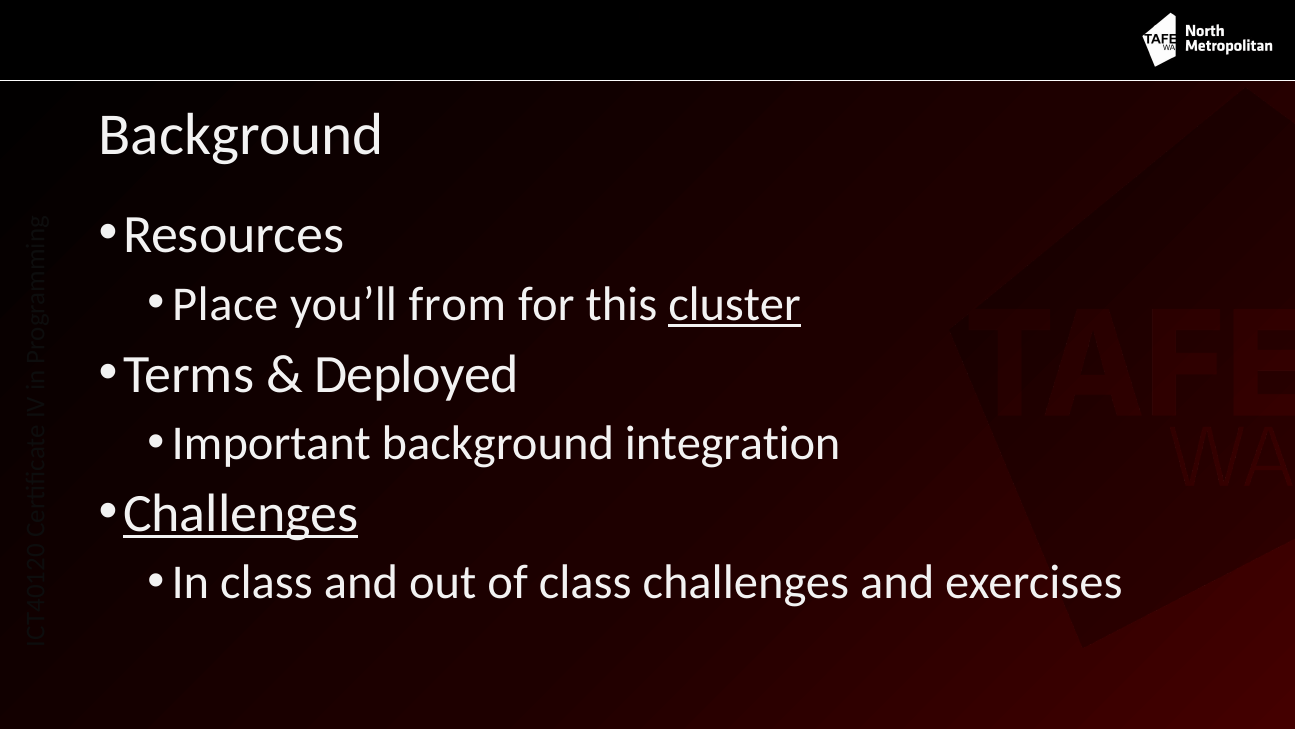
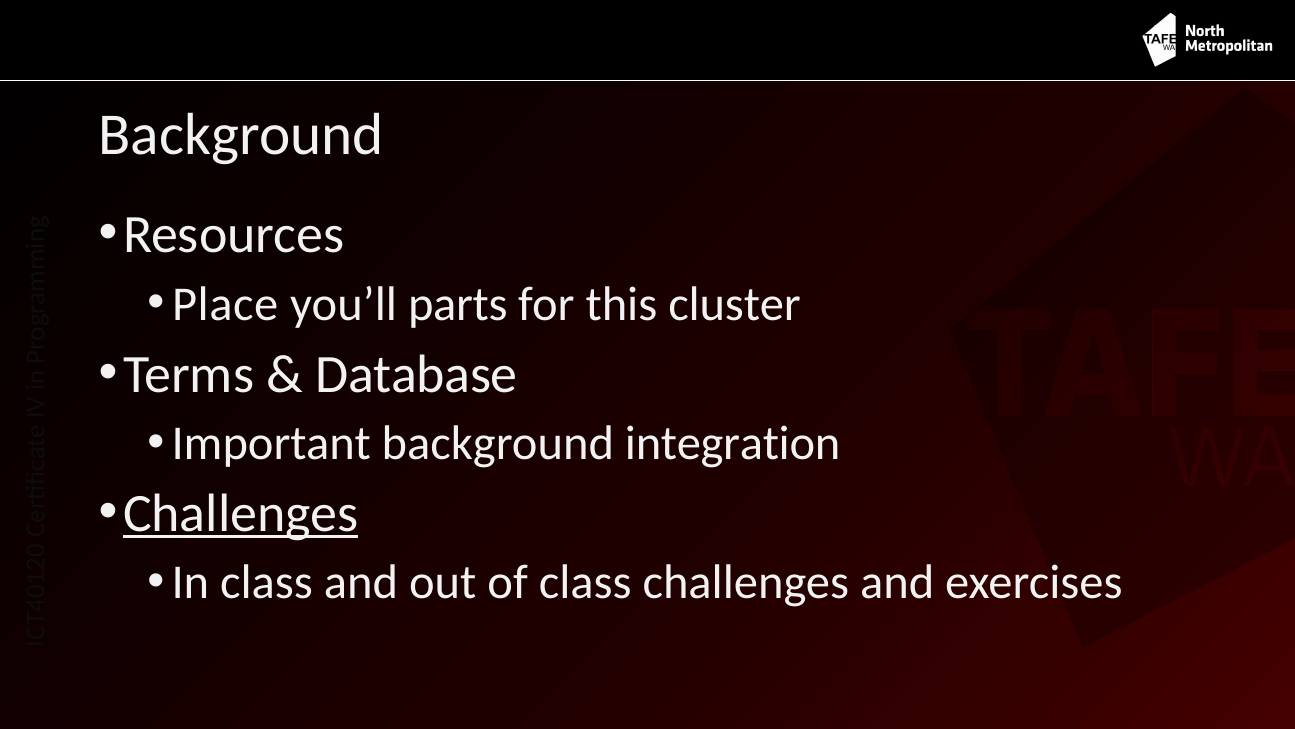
from: from -> parts (458, 304)
cluster underline: present -> none (735, 304)
Deployed: Deployed -> Database (416, 374)
